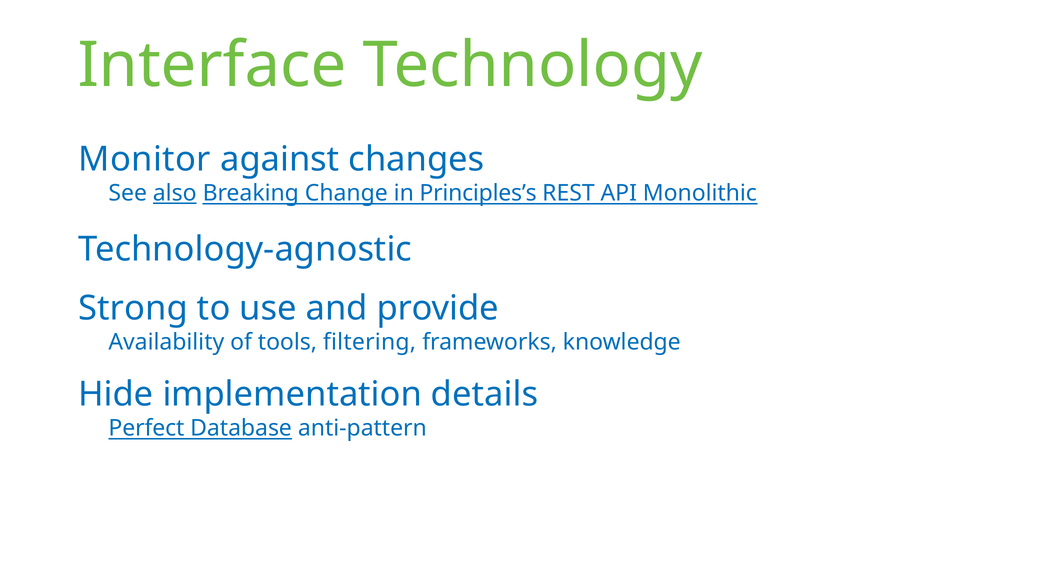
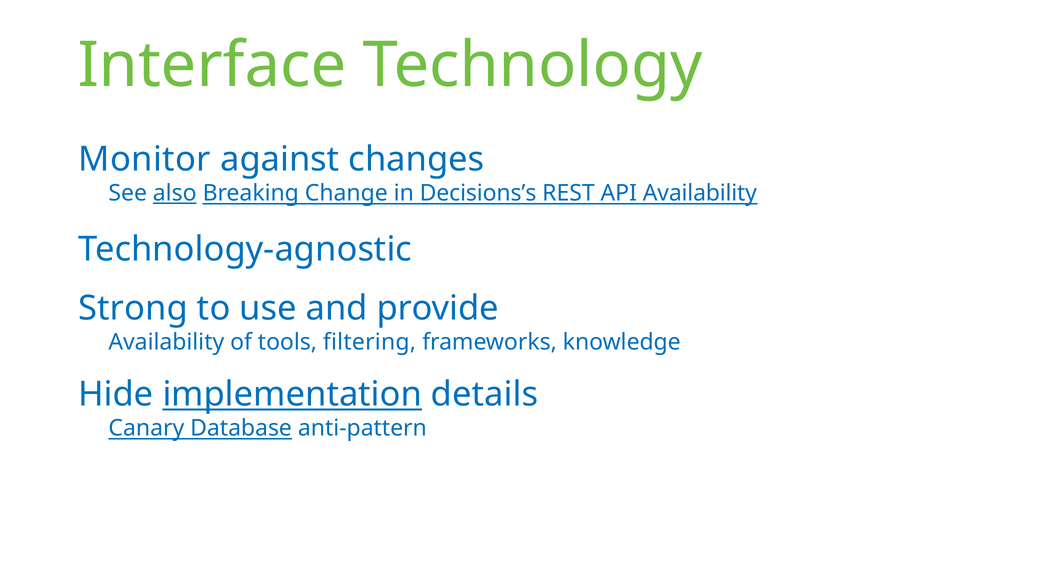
Principles’s: Principles’s -> Decisions’s (478, 193)
API Monolithic: Monolithic -> Availability (700, 193)
implementation underline: none -> present (292, 395)
Perfect: Perfect -> Canary (146, 429)
